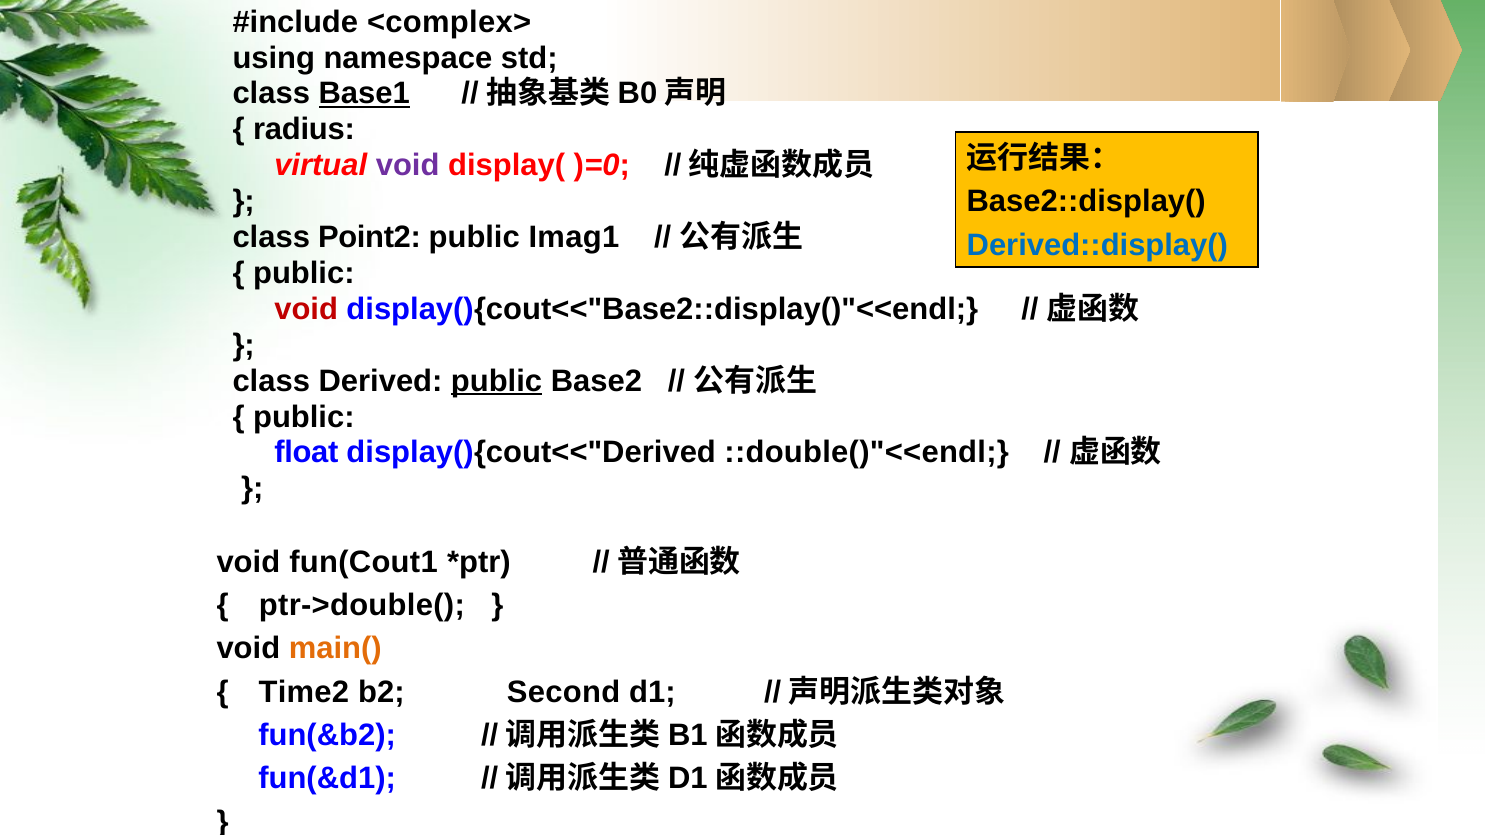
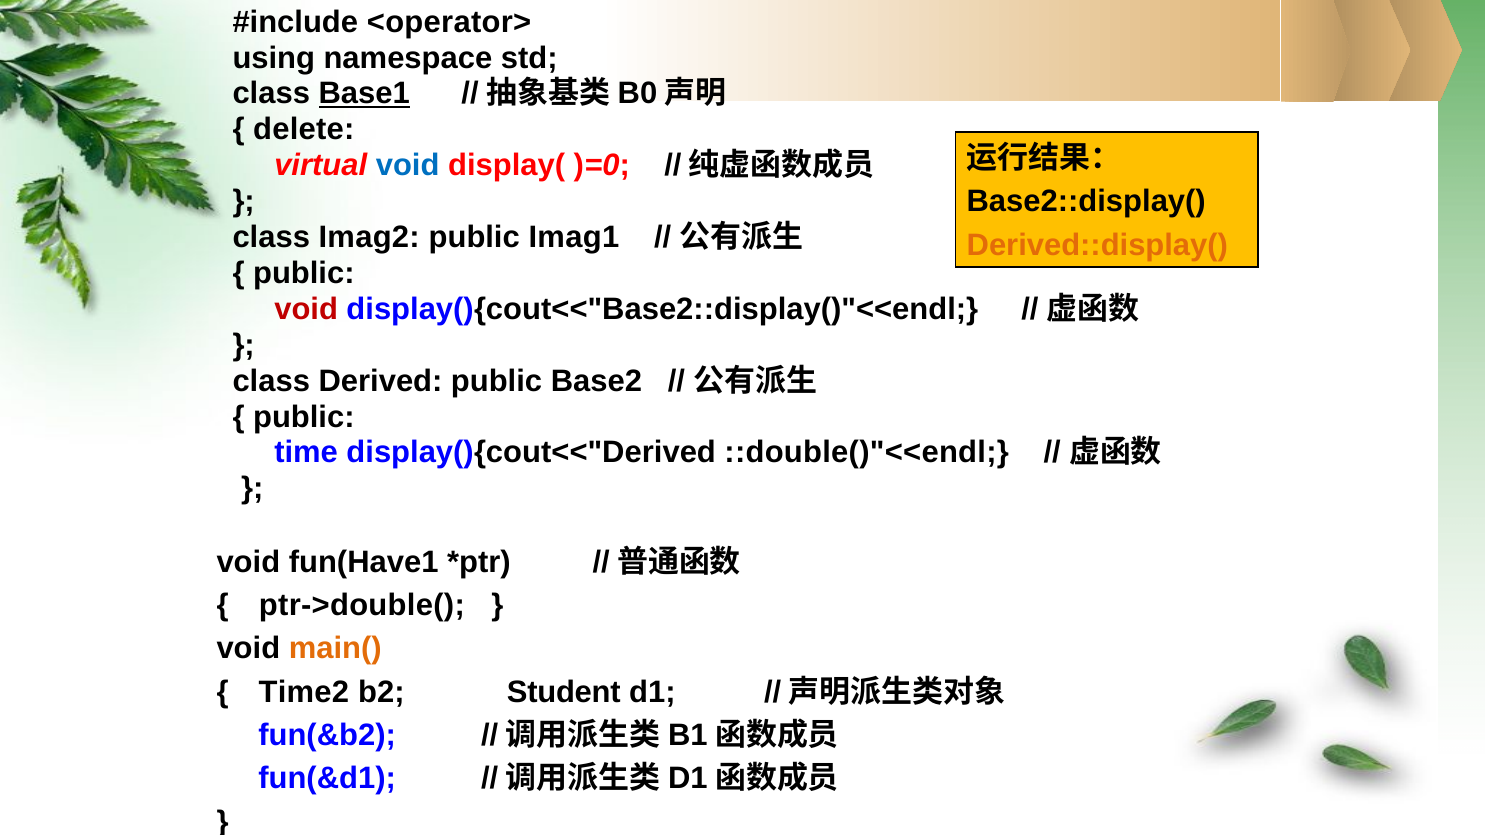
<complex>: <complex> -> <operator> (449, 22)
radius: radius -> delete (304, 130)
void colour: purple -> blue (408, 166)
Point2: Point2 -> Imag2 (369, 237)
Derived::display( colour: blue -> orange (1097, 245)
public underline: present -> none (497, 381)
float: float -> time (306, 453)
fun(Cout1: fun(Cout1 -> fun(Have1 (364, 562)
Second: Second -> Student (564, 692)
